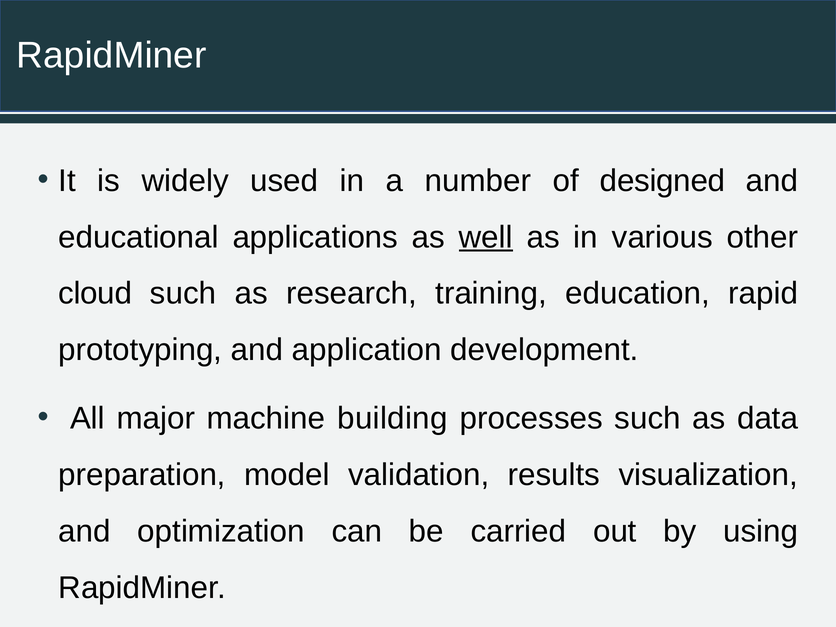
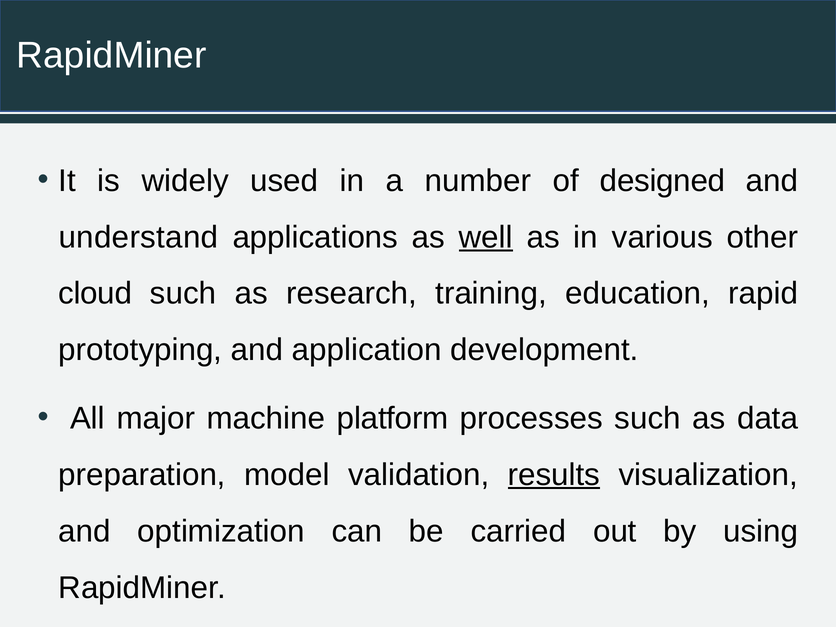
educational: educational -> understand (138, 237)
building: building -> platform (393, 418)
results underline: none -> present (554, 475)
